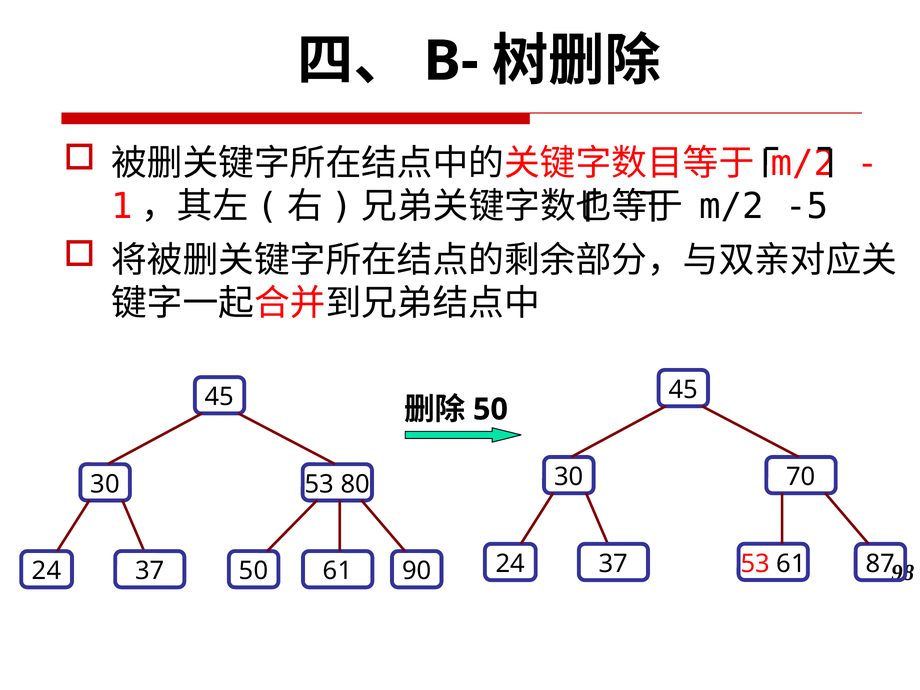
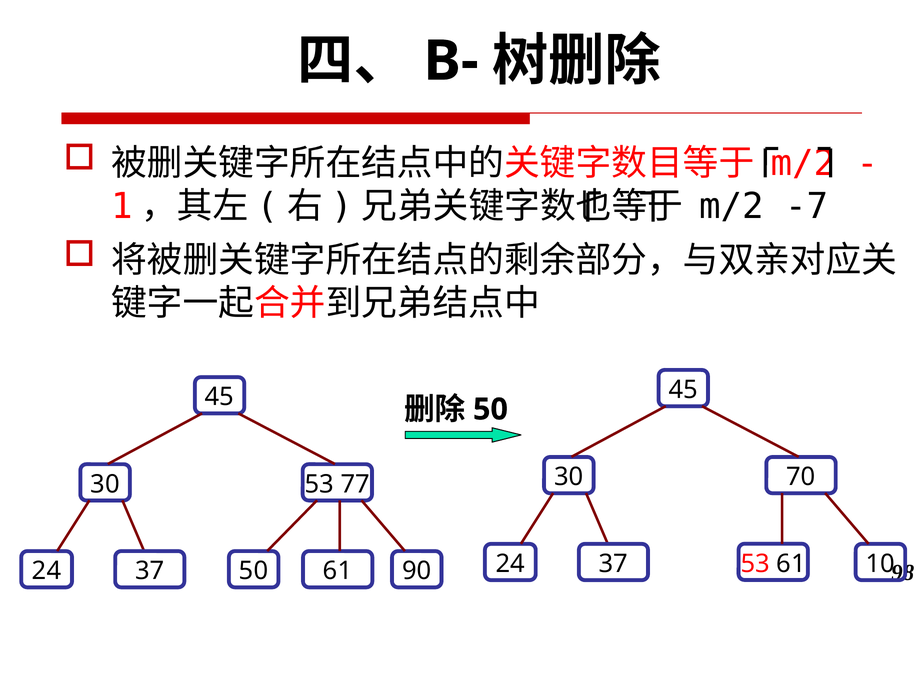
-5: -5 -> -7 (807, 207)
80: 80 -> 77 (355, 484)
87: 87 -> 10 (880, 564)
